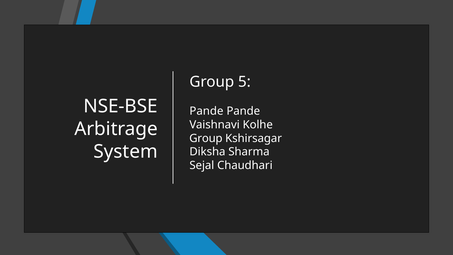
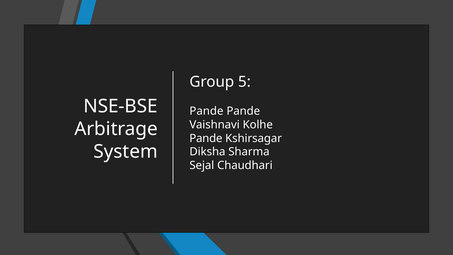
Group: Group -> Pande (206, 138)
